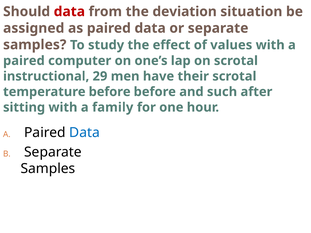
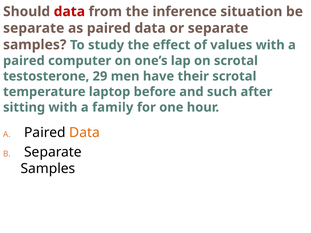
deviation: deviation -> inference (185, 12)
assigned: assigned -> separate (34, 28)
instructional: instructional -> testosterone (46, 76)
temperature before: before -> laptop (110, 92)
Data colour: blue -> orange (84, 133)
